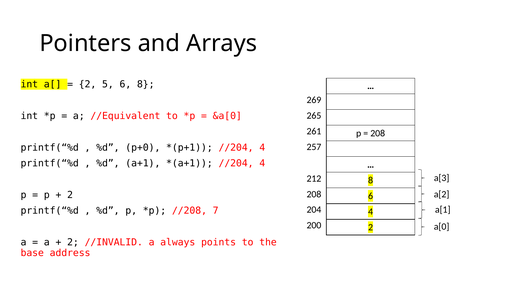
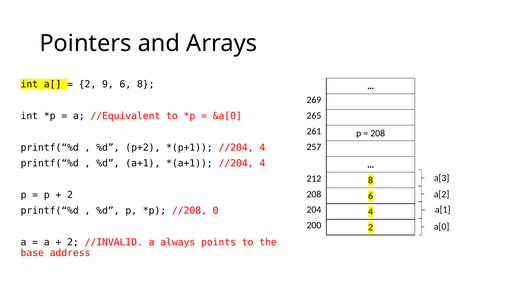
5: 5 -> 9 (108, 84)
p+0: p+0 -> p+2 (143, 148)
7: 7 -> 0 (216, 211)
